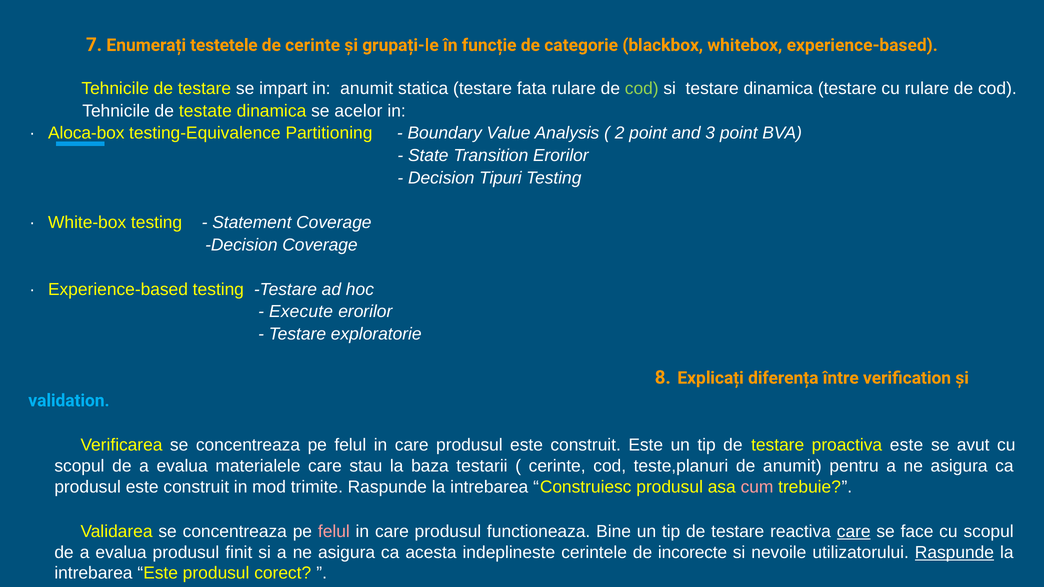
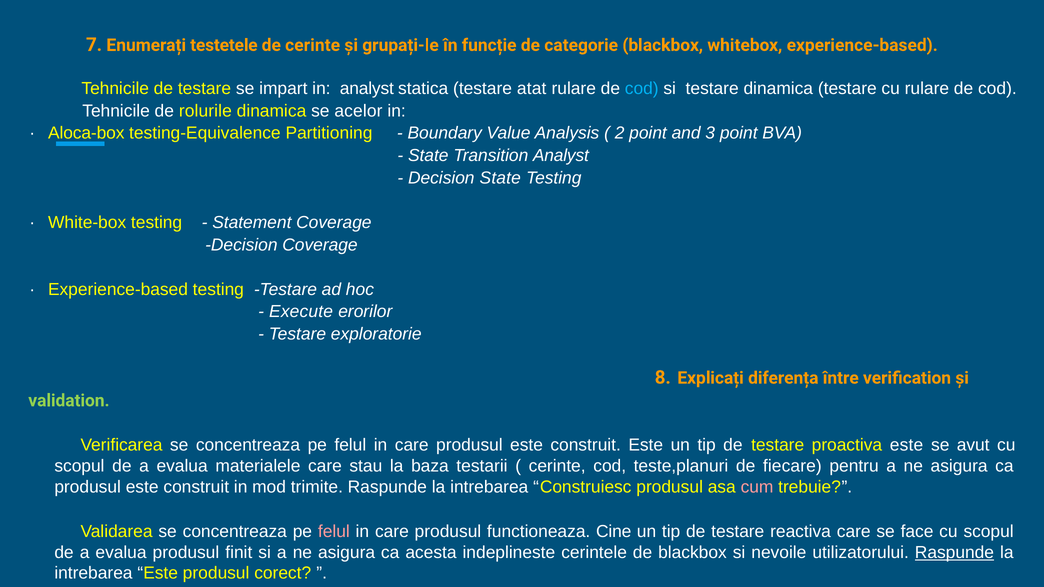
in anumit: anumit -> analyst (367, 89)
fata: fata -> atat (532, 89)
cod colour: light green -> light blue (642, 89)
testate: testate -> rolurile (205, 111)
Transition Erorilor: Erorilor -> Analyst (561, 156)
Decision Tipuri: Tipuri -> State (500, 178)
validation colour: light blue -> light green (69, 401)
de anumit: anumit -> fiecare (792, 466)
Bine: Bine -> Cine (614, 532)
care underline: present -> none (854, 532)
de incorecte: incorecte -> blackbox (692, 553)
